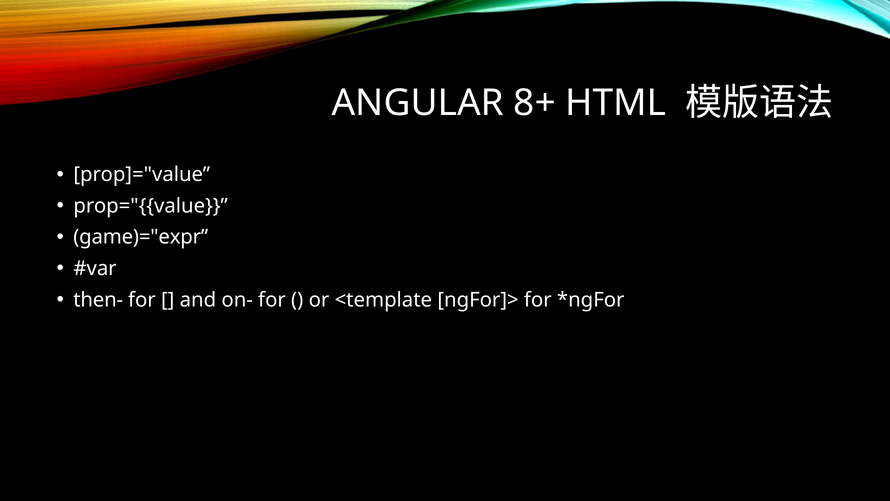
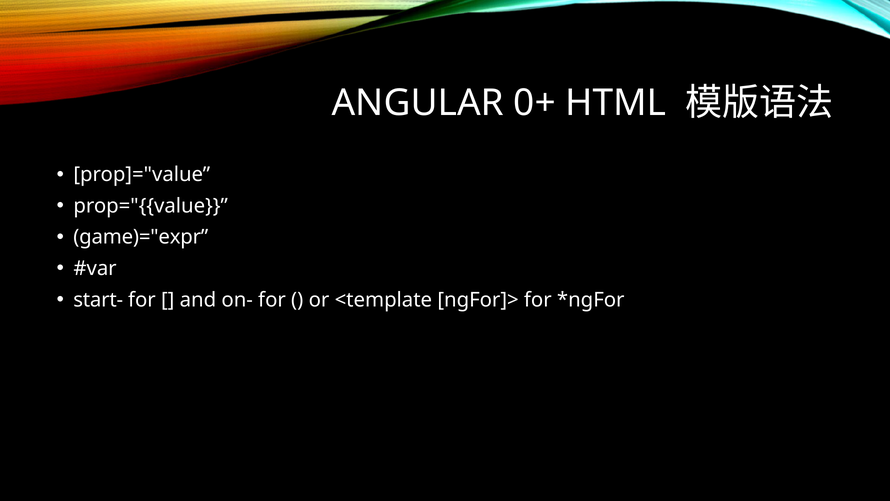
8+: 8+ -> 0+ (535, 103)
then-: then- -> start- (98, 300)
